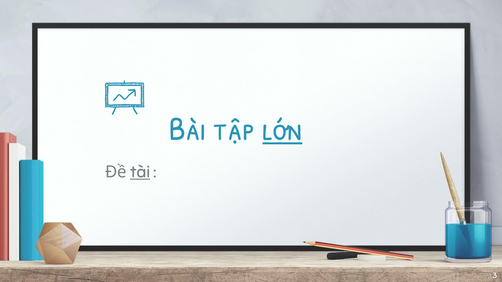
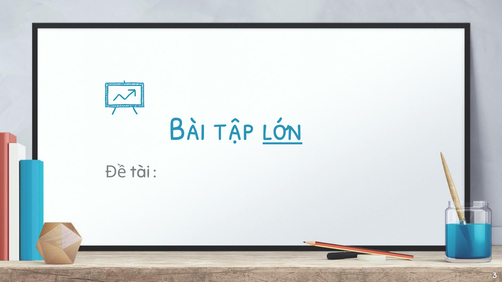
tài underline: present -> none (140, 172)
